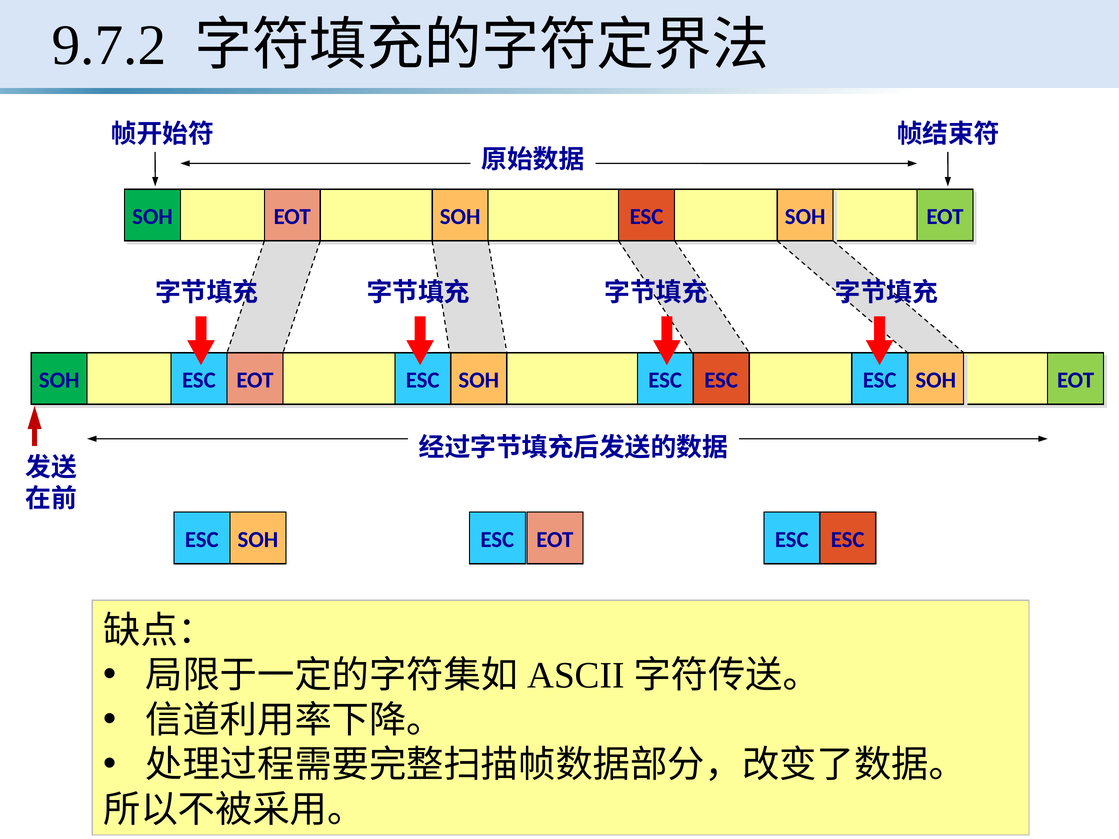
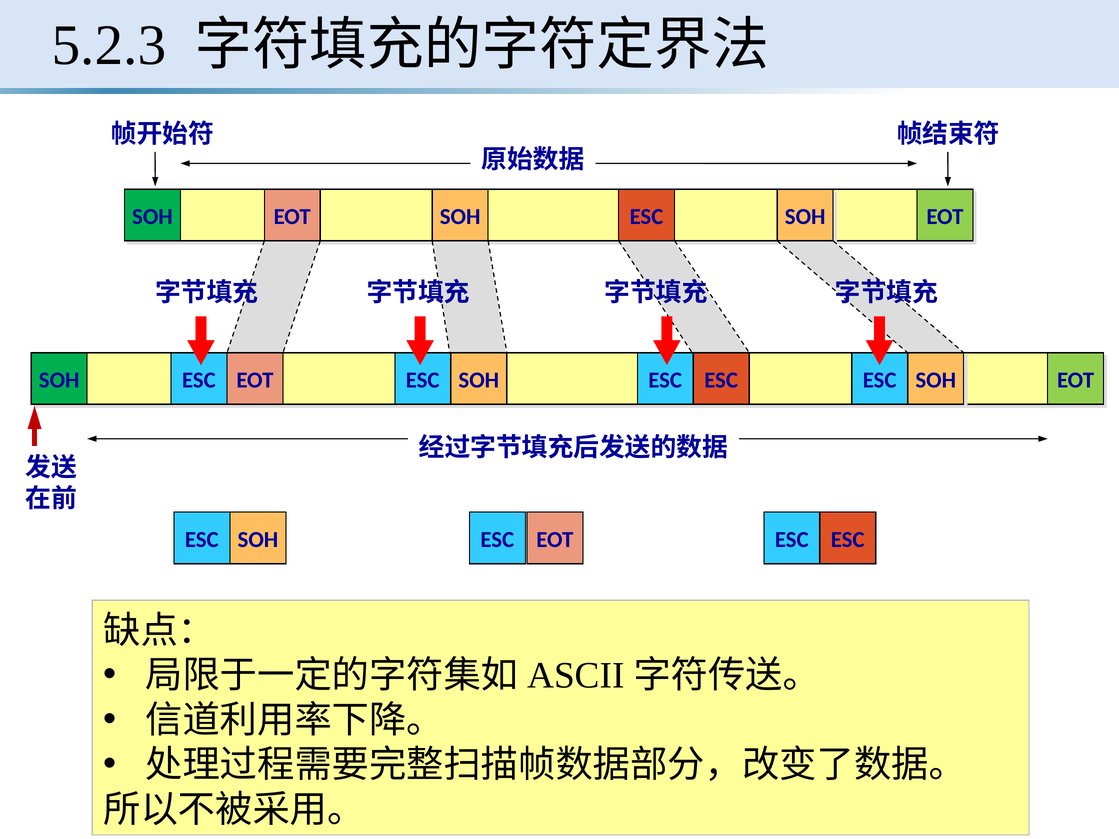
9.7.2: 9.7.2 -> 5.2.3 (109, 45)
